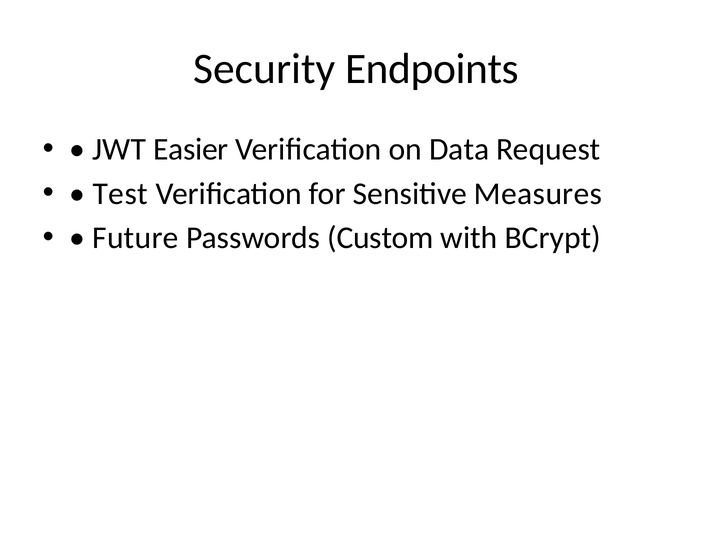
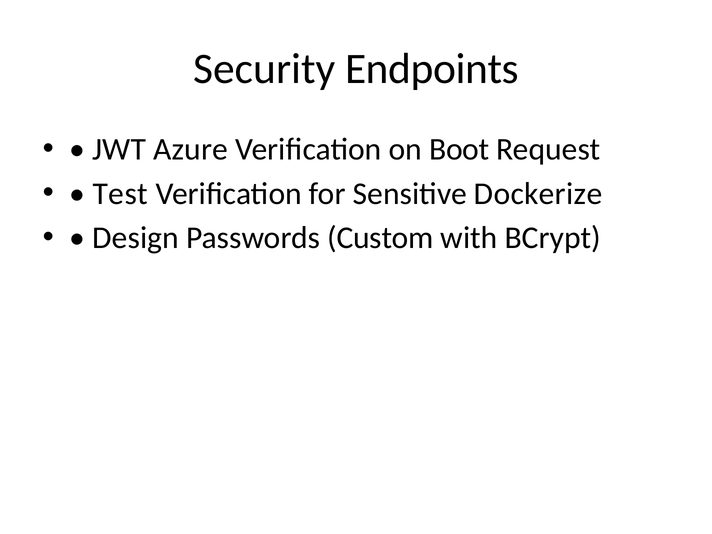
Easier: Easier -> Azure (191, 149)
Data: Data -> Boot (459, 149)
Measures: Measures -> Dockerize (538, 194)
Future: Future -> Design (136, 238)
